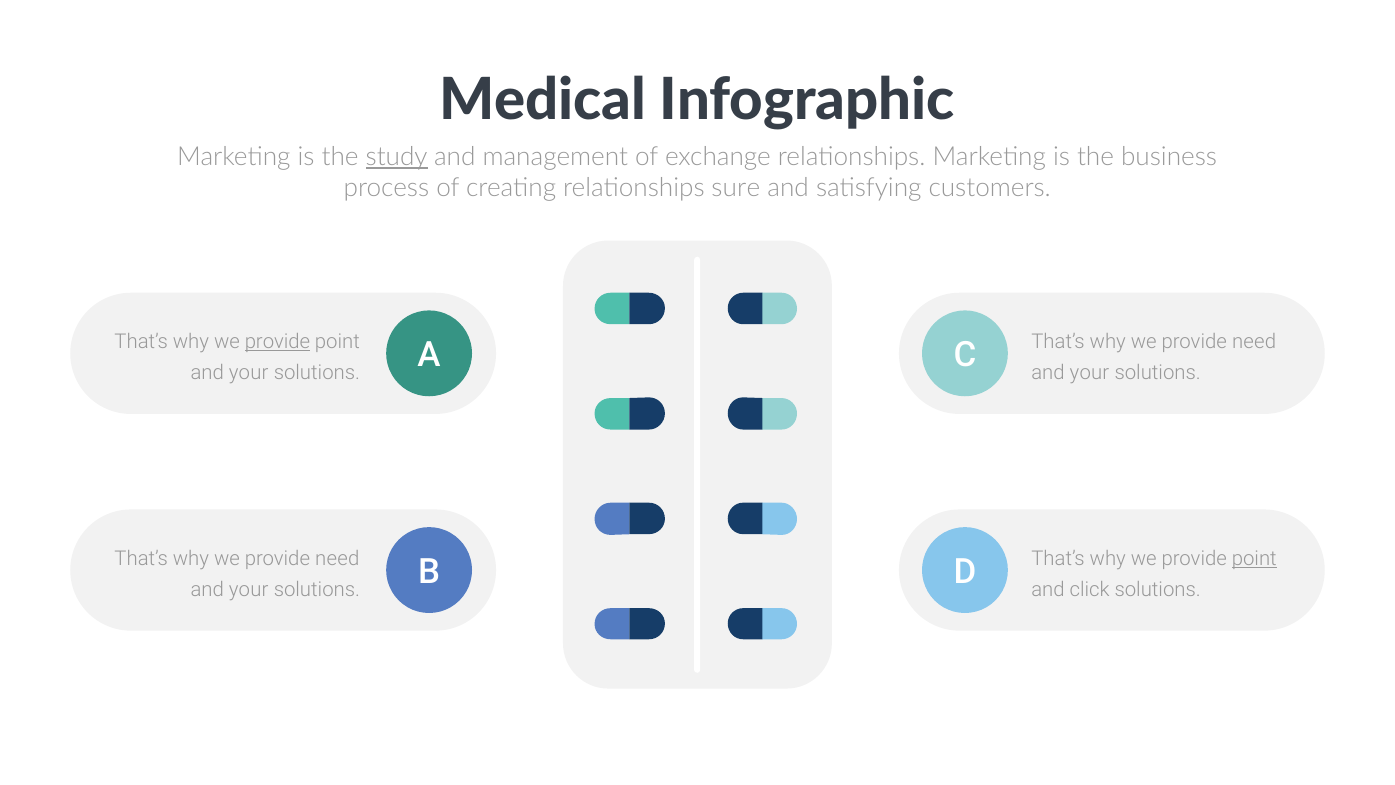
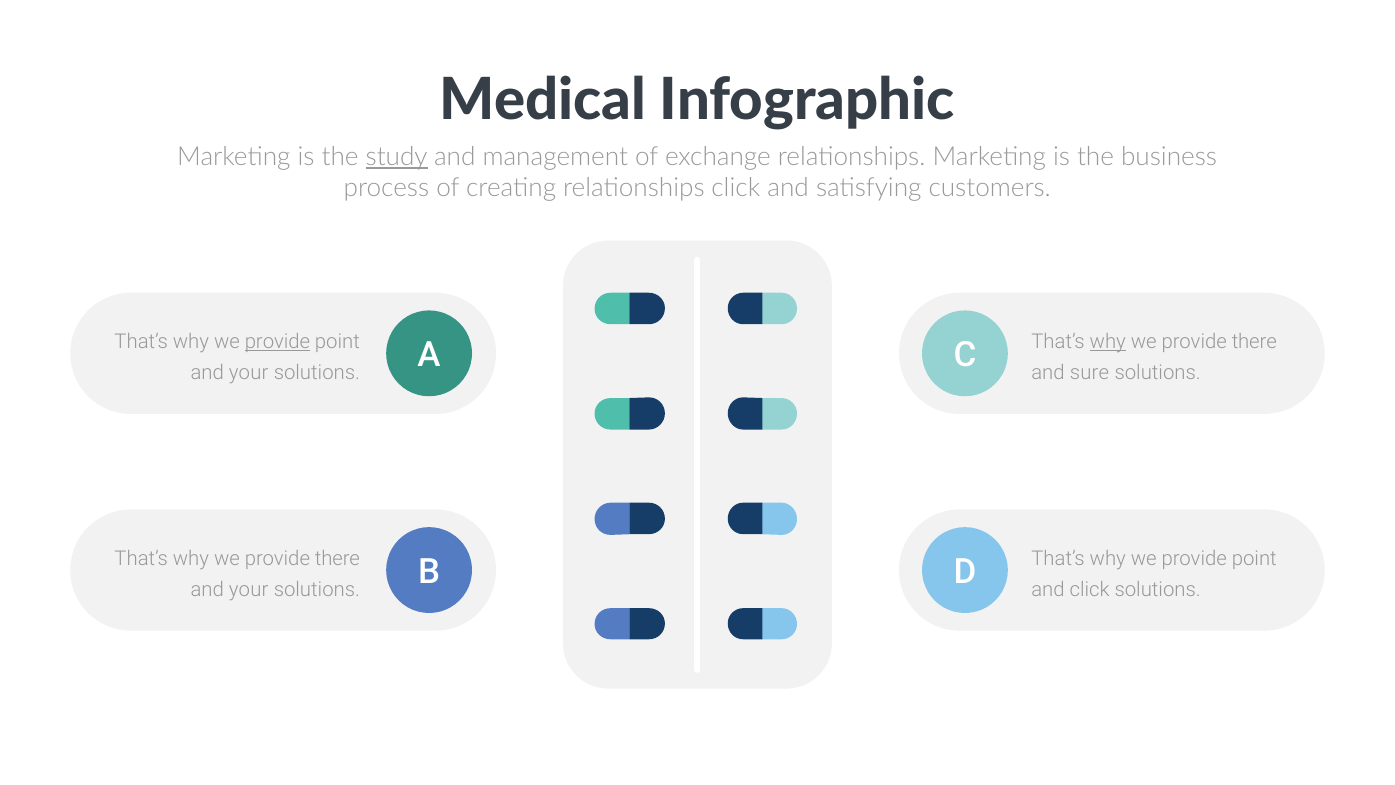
relationships sure: sure -> click (736, 188)
your: your -> sure (1089, 373)
why underline: none -> present (1108, 342)
need: need -> there (1254, 342)
need: need -> there (337, 558)
point underline: present -> none (1254, 558)
